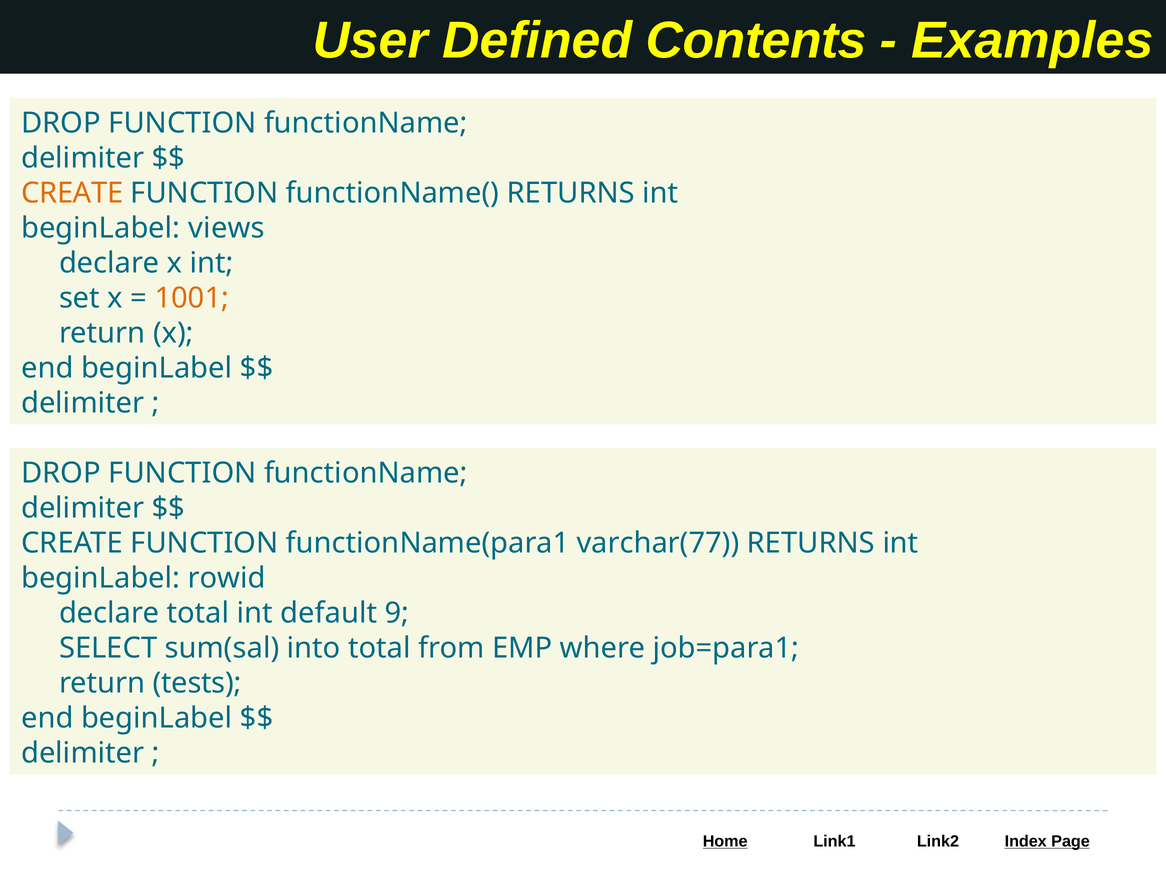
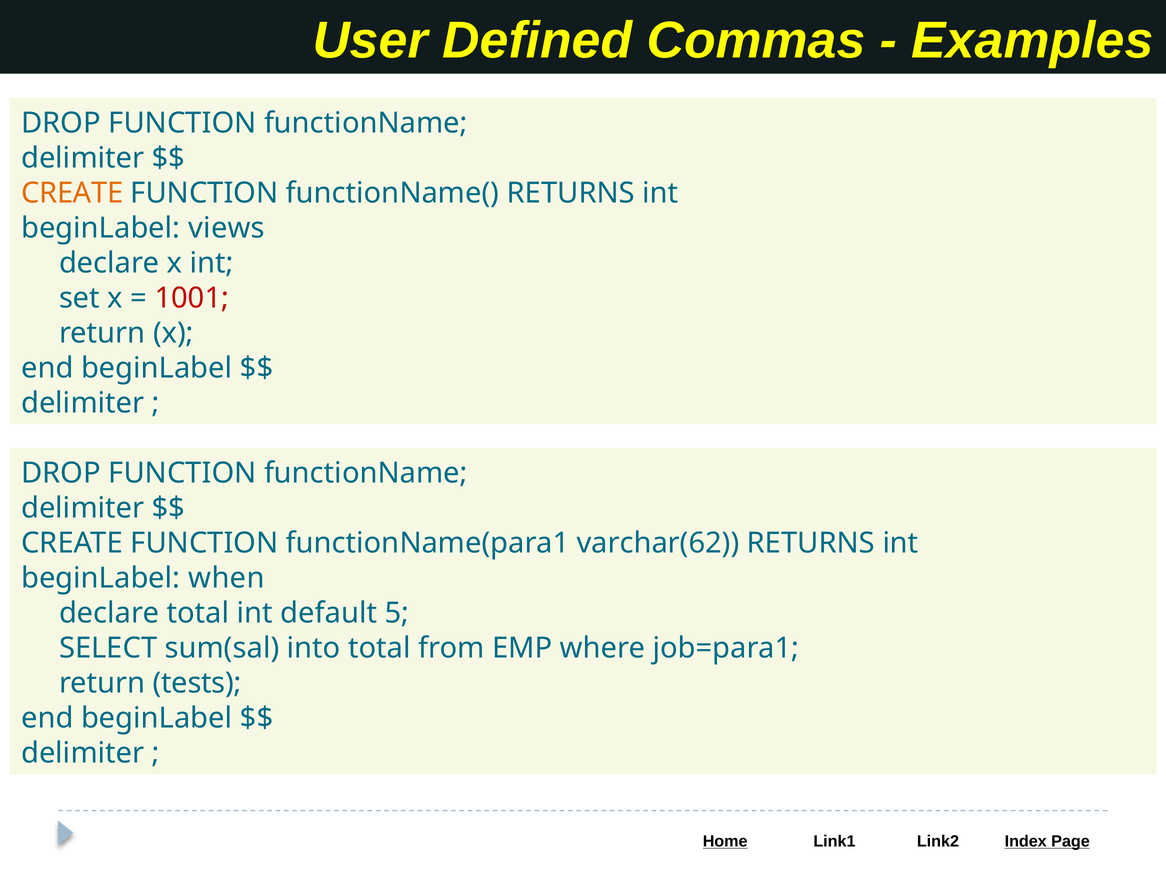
Contents: Contents -> Commas (756, 40)
1001 colour: orange -> red (192, 298)
varchar(77: varchar(77 -> varchar(62 (658, 543)
rowid: rowid -> when (227, 578)
9: 9 -> 5 (397, 613)
